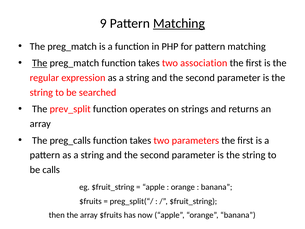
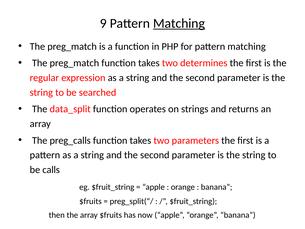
The underline: present -> none (40, 63)
association: association -> determines (204, 63)
prev_split: prev_split -> data_split (70, 109)
